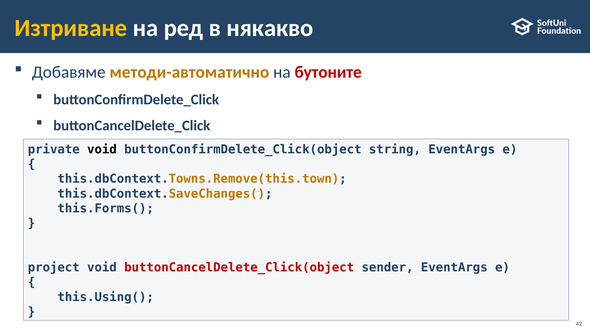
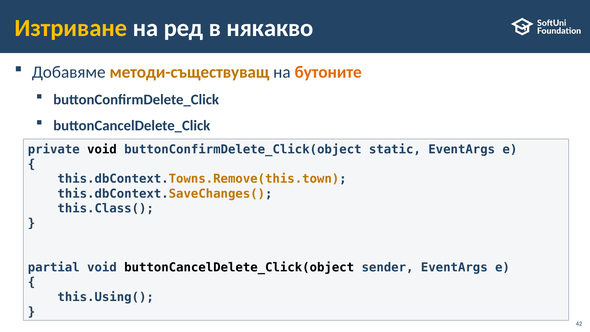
методи-автоматично: методи-автоматично -> методи-съществуващ (189, 72)
бутоните colour: red -> orange (328, 72)
string: string -> static (395, 149)
this.Forms(: this.Forms( -> this.Class( (106, 208)
project: project -> partial (54, 267)
buttonCancelDelete_Click(object colour: red -> black (239, 267)
